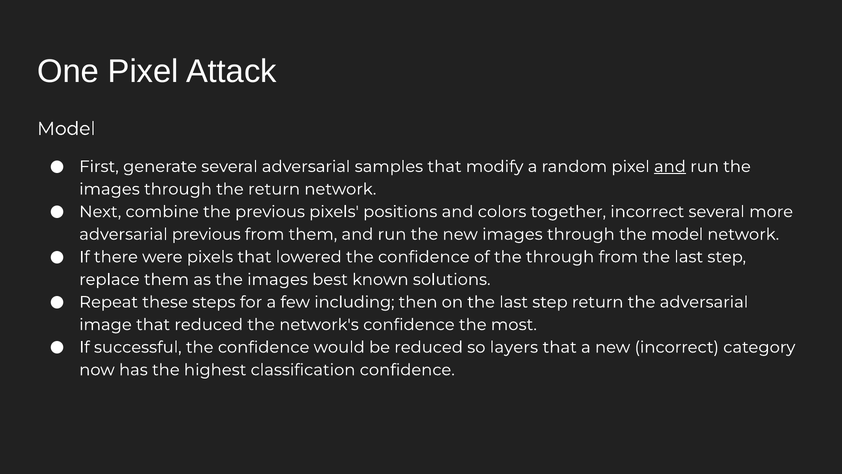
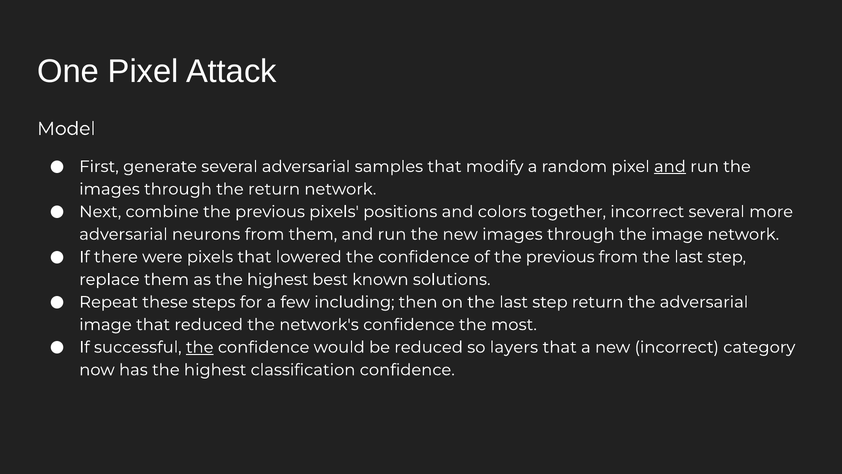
adversarial previous: previous -> neurons (206, 234)
the model: model -> image (677, 234)
of the through: through -> previous (560, 257)
as the images: images -> highest (278, 279)
the underline: none -> present (200, 347)
